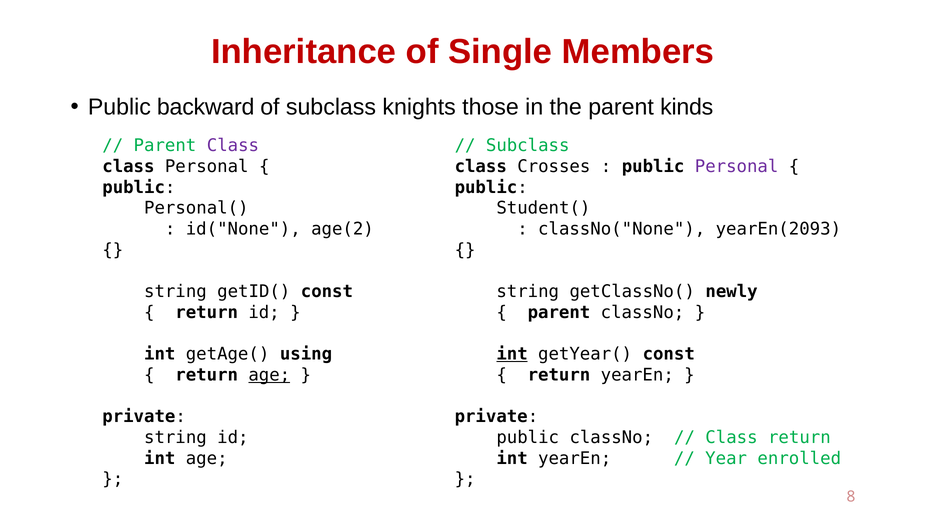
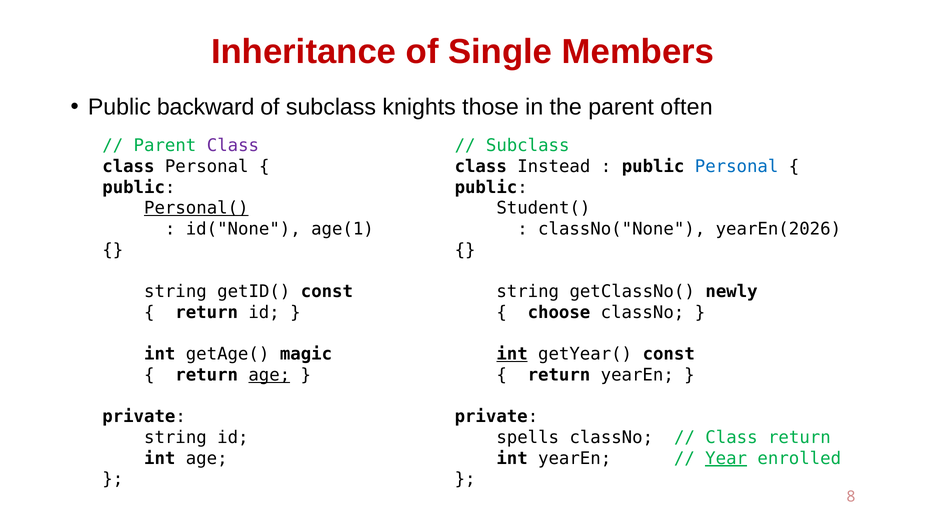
kinds: kinds -> often (687, 107)
Crosses: Crosses -> Instead (554, 166)
Personal colour: purple -> blue (737, 166)
Personal( underline: none -> present (196, 208)
age(2: age(2 -> age(1 (343, 229)
yearEn(2093: yearEn(2093 -> yearEn(2026 (778, 229)
parent: parent -> choose (559, 312)
using: using -> magic (306, 354)
public: public -> spells (528, 437)
Year underline: none -> present (726, 458)
